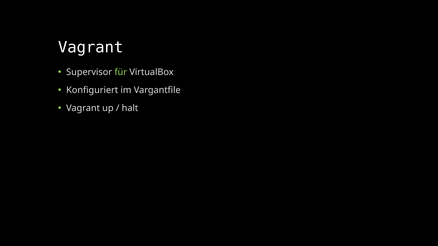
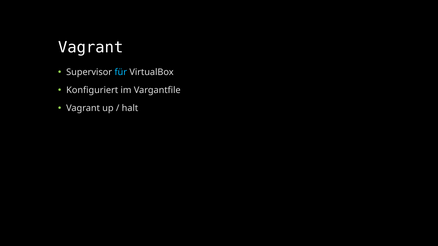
für colour: light green -> light blue (121, 72)
